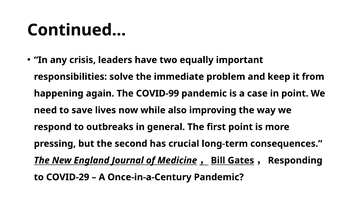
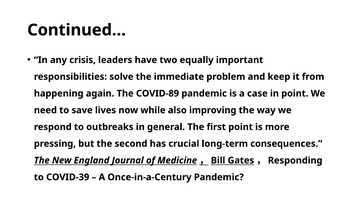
COVID-99: COVID-99 -> COVID-89 (158, 93)
COVID-29: COVID-29 -> COVID-39 (68, 177)
